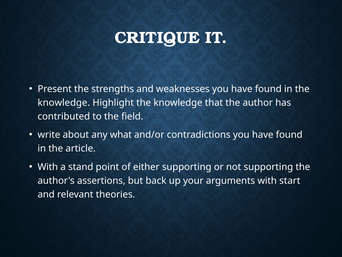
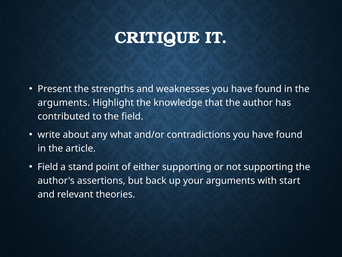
knowledge: knowledge -> arguments (64, 102)
With: With -> Field (48, 167)
